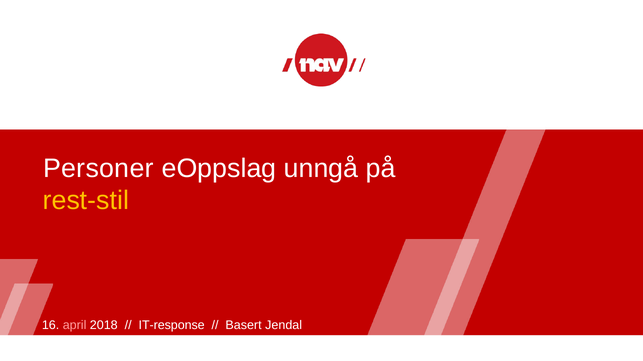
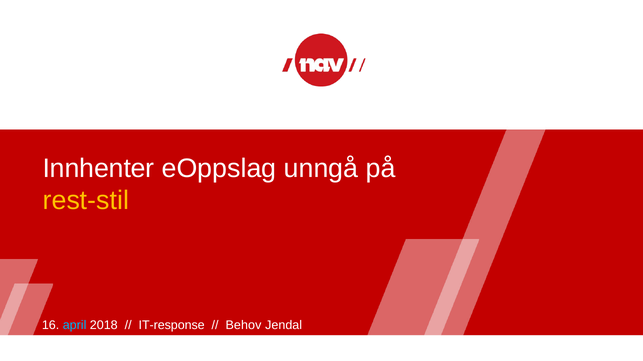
Personer: Personer -> Innhenter (99, 169)
april colour: pink -> light blue (75, 326)
Basert: Basert -> Behov (243, 326)
